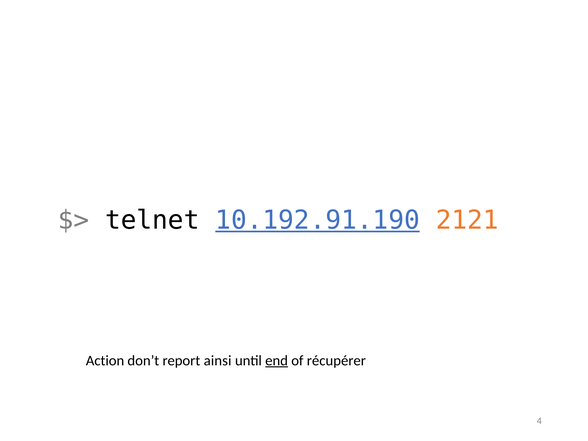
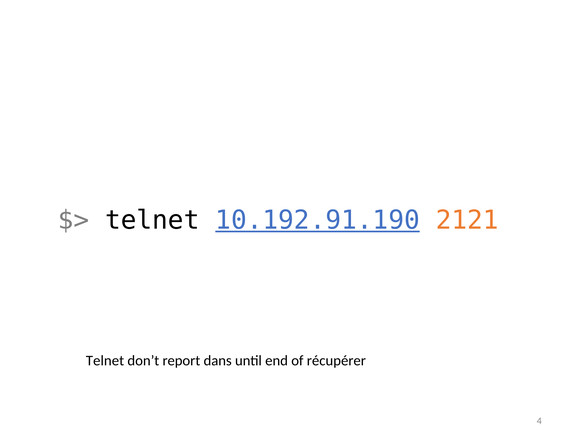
Action: Action -> Telnet (105, 361)
ainsi: ainsi -> dans (218, 361)
end underline: present -> none (277, 361)
